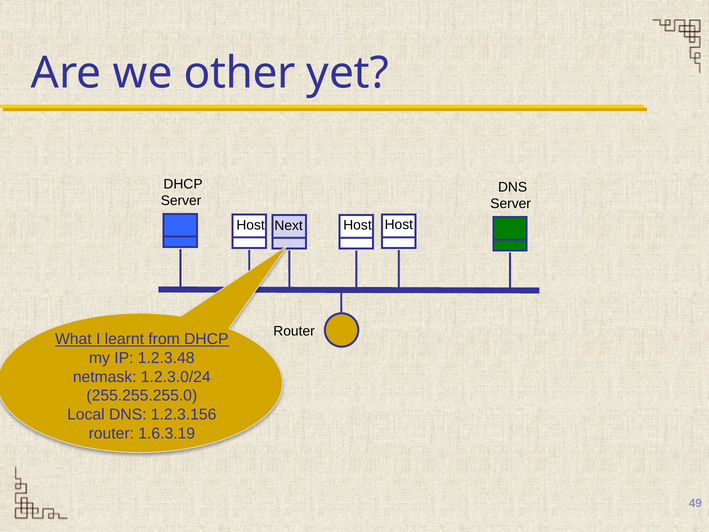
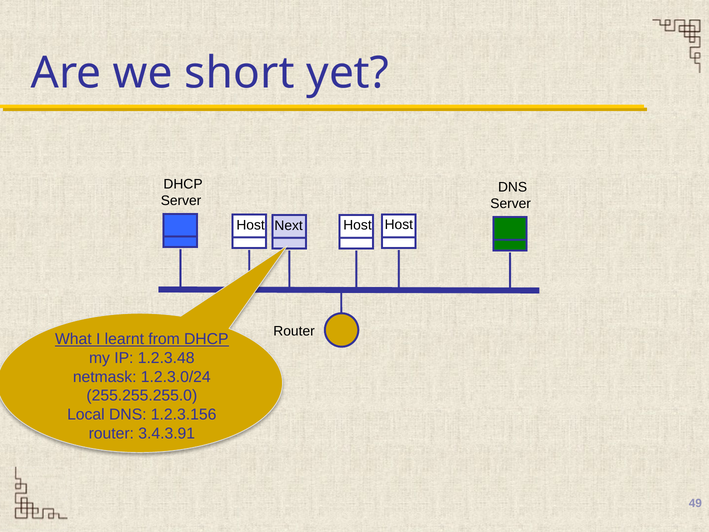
other: other -> short (239, 73)
1.6.3.19: 1.6.3.19 -> 3.4.3.91 (167, 433)
